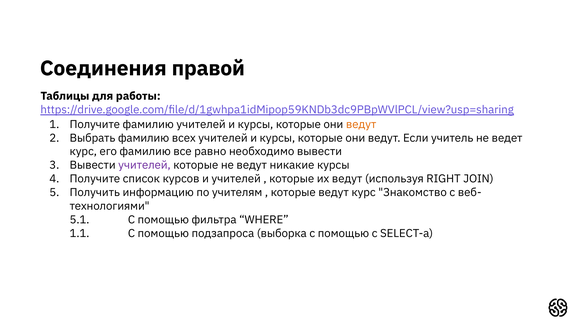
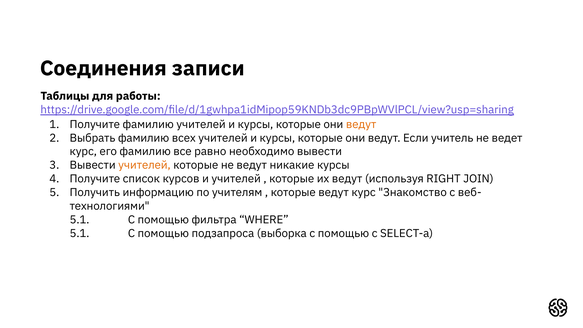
правой: правой -> записи (208, 68)
учителей colour: purple -> orange (144, 165)
1.1: 1.1 -> 5.1 (80, 233)
